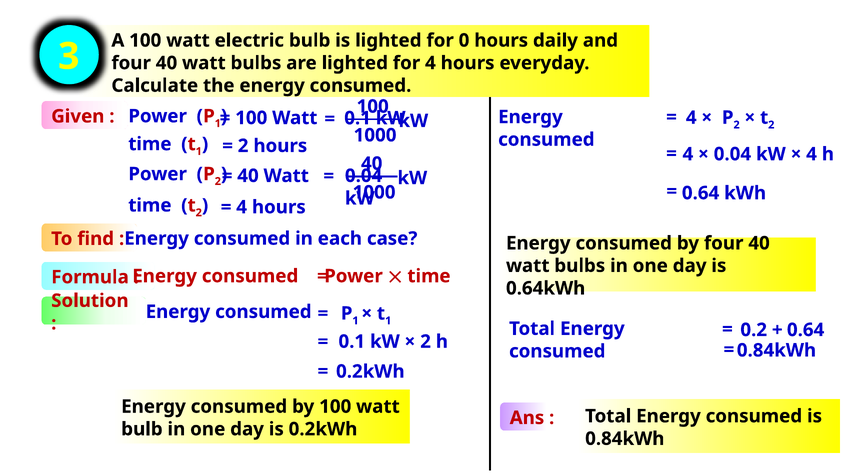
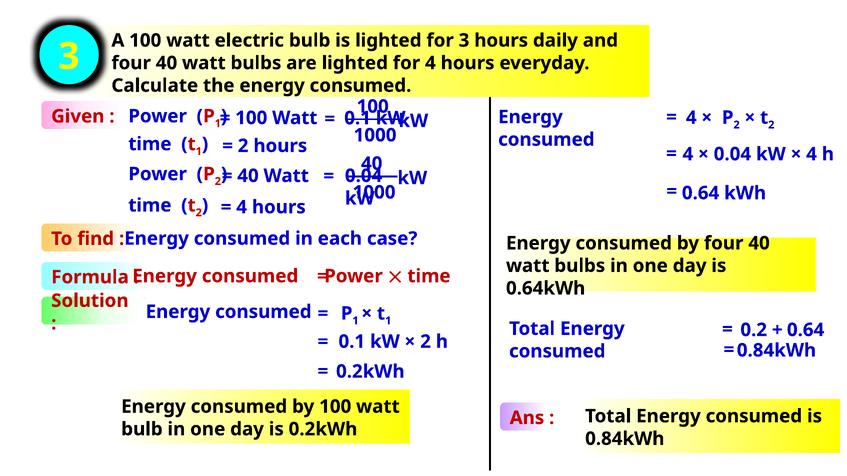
for 0: 0 -> 3 (464, 41)
